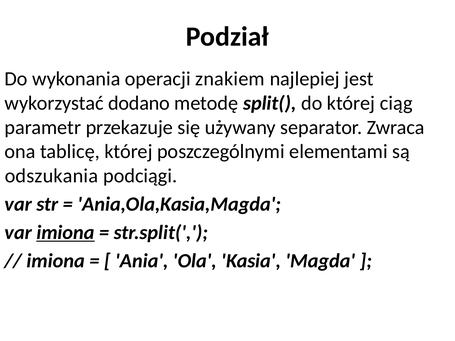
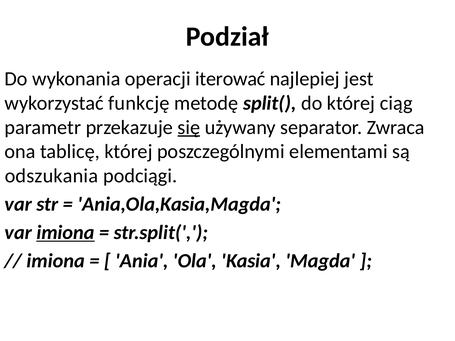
znakiem: znakiem -> iterować (230, 79)
dodano: dodano -> funkcję (139, 103)
się underline: none -> present (189, 127)
